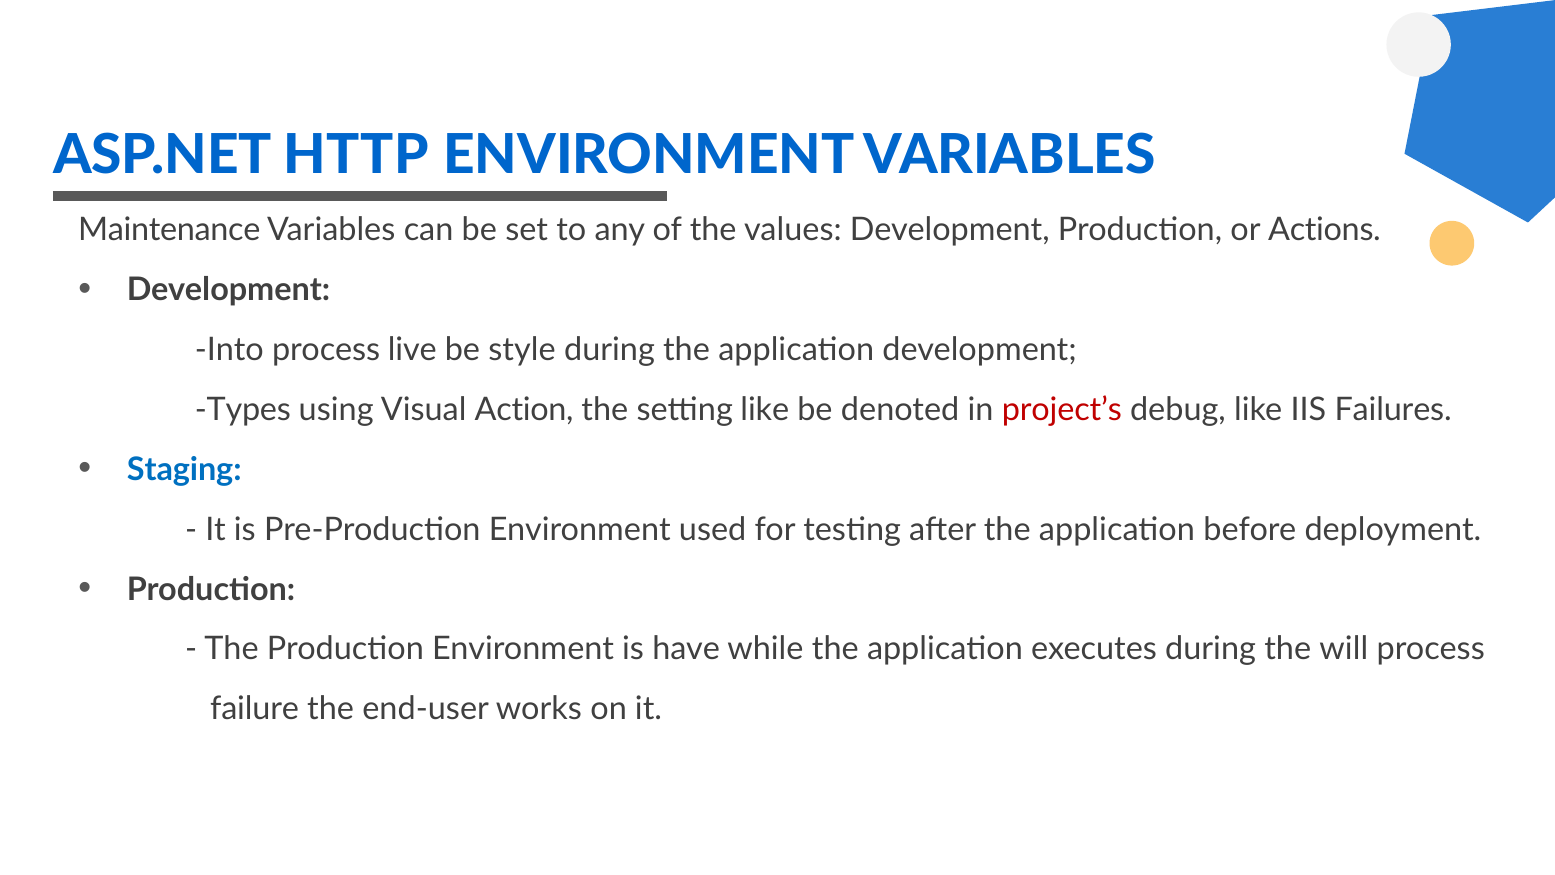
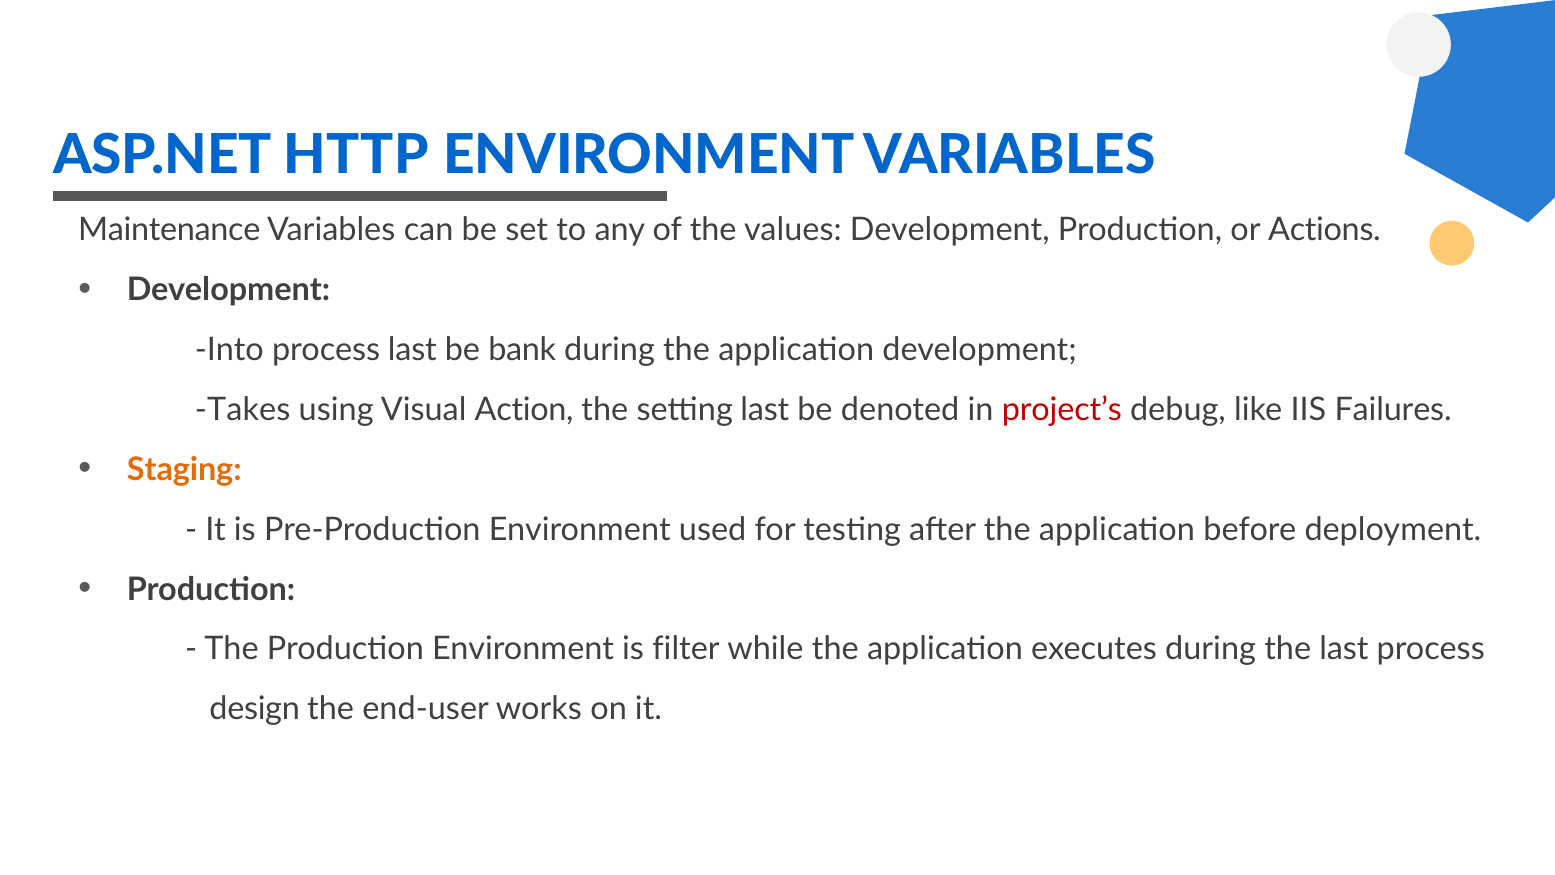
process live: live -> last (412, 349)
style: style -> bank (522, 349)
Types: Types -> Takes (243, 409)
setting like: like -> last (765, 409)
Staging colour: blue -> orange (184, 469)
have: have -> filter (686, 649)
the will: will -> last (1344, 649)
failure: failure -> design (255, 709)
